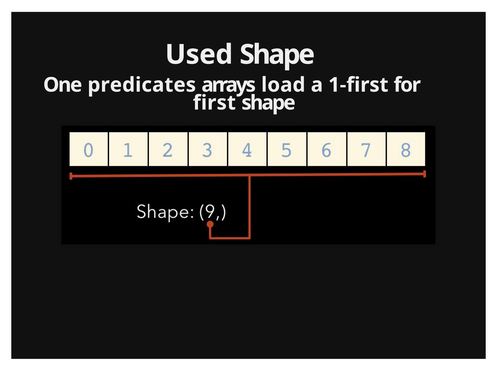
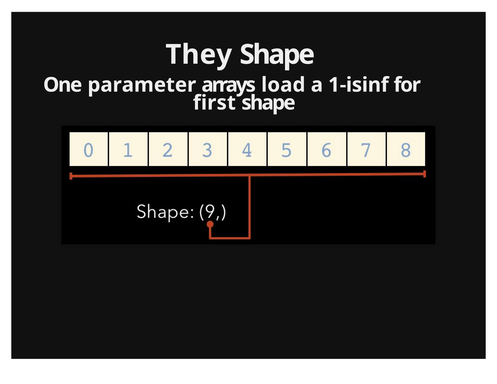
Used: Used -> They (199, 55)
predicates: predicates -> parameter (142, 85)
1-first: 1-first -> 1-isinf (358, 85)
